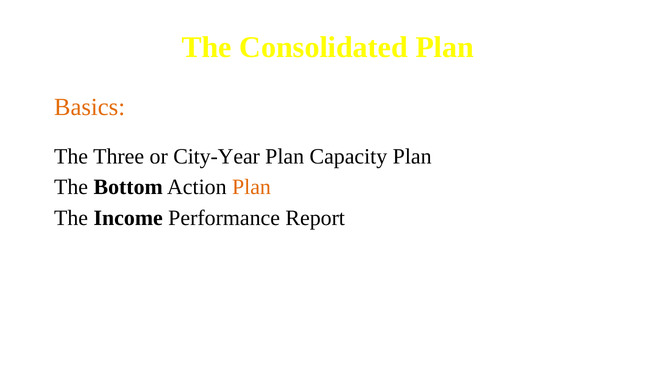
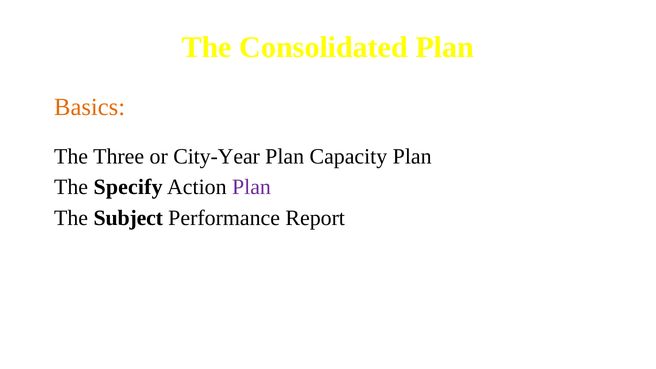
Bottom: Bottom -> Specify (128, 187)
Plan colour: orange -> purple (251, 187)
Income: Income -> Subject (128, 218)
